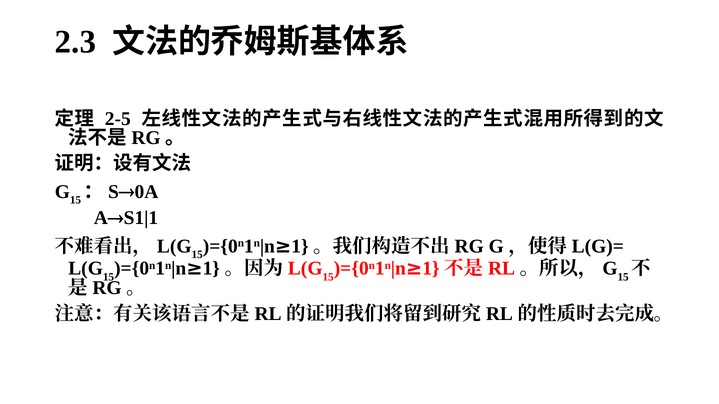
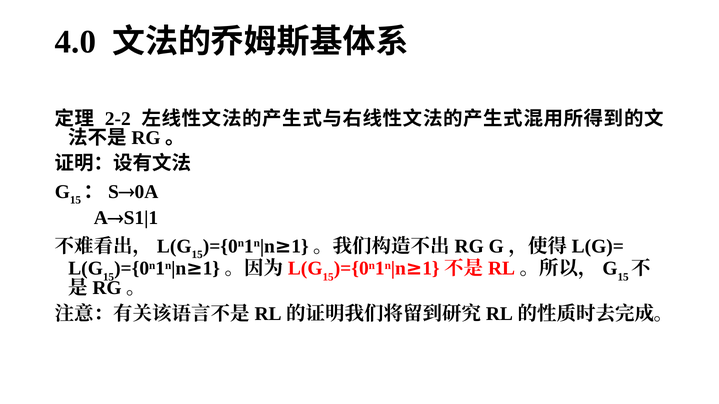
2.3: 2.3 -> 4.0 (75, 42)
2-5: 2-5 -> 2-2 (118, 119)
